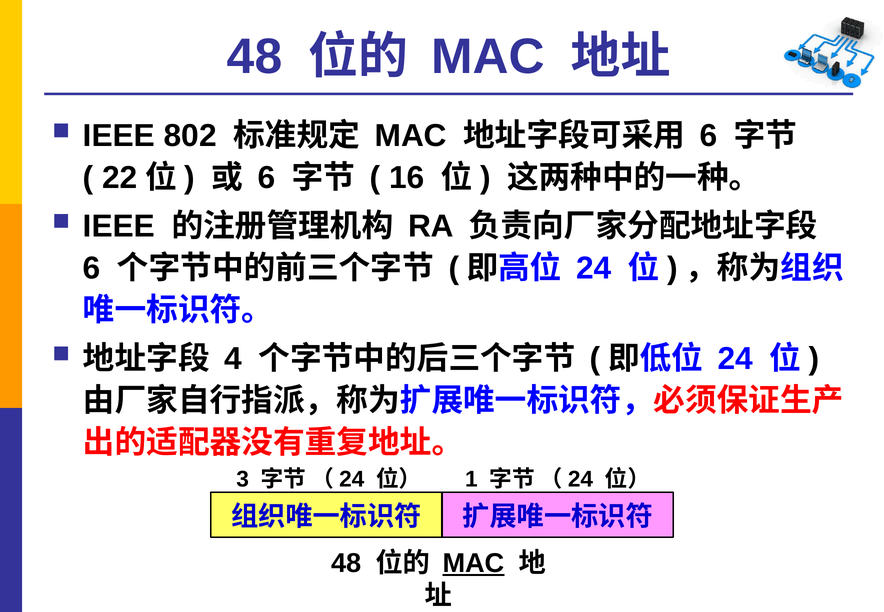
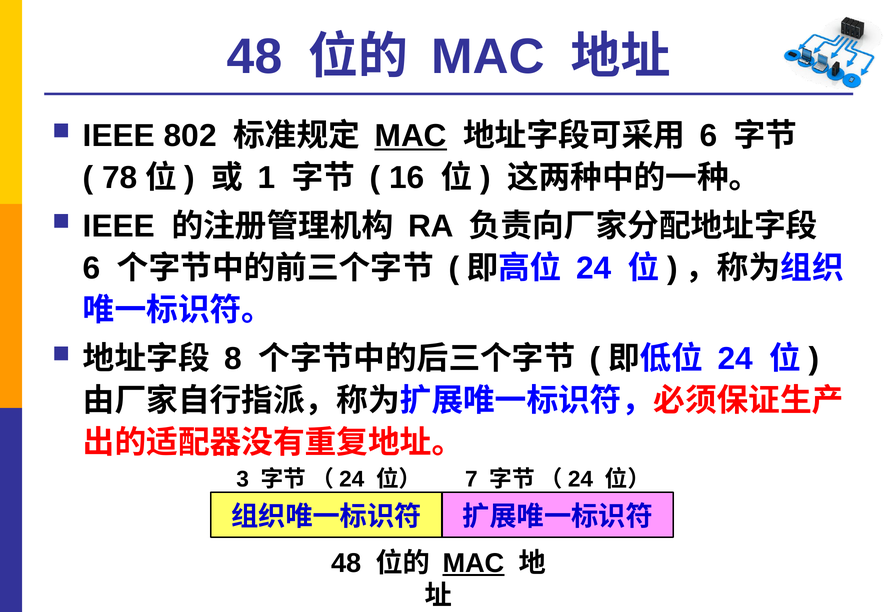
MAC underline: none -> present (411, 136)
22: 22 -> 78 (120, 178)
6: 6 -> 1 (267, 178)
4: 4 -> 8 (233, 359)
1: 1 -> 7 (471, 479)
